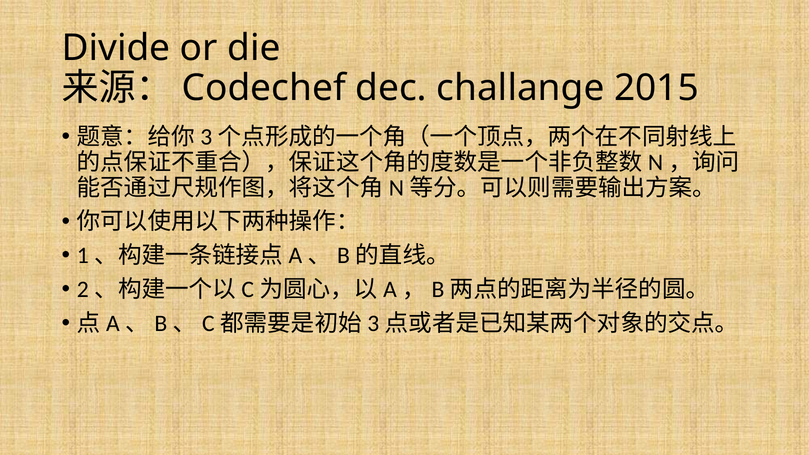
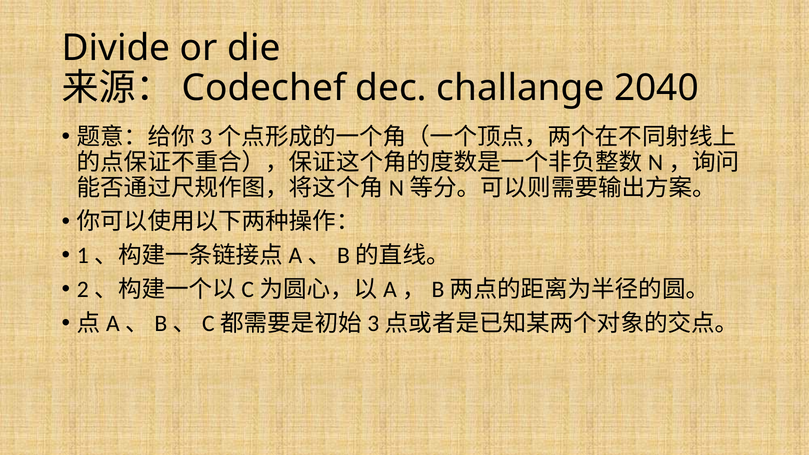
2015: 2015 -> 2040 (656, 88)
